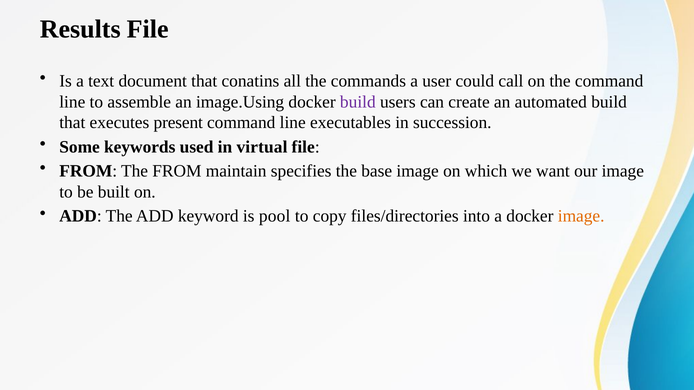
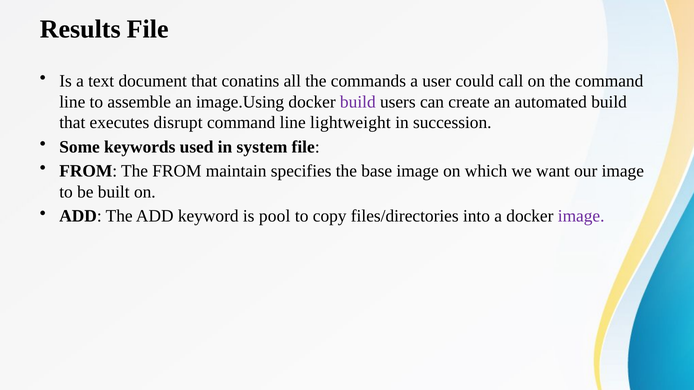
present: present -> disrupt (178, 123)
executables: executables -> lightweight (350, 123)
virtual: virtual -> system (262, 147)
image colour: orange -> purple (581, 216)
